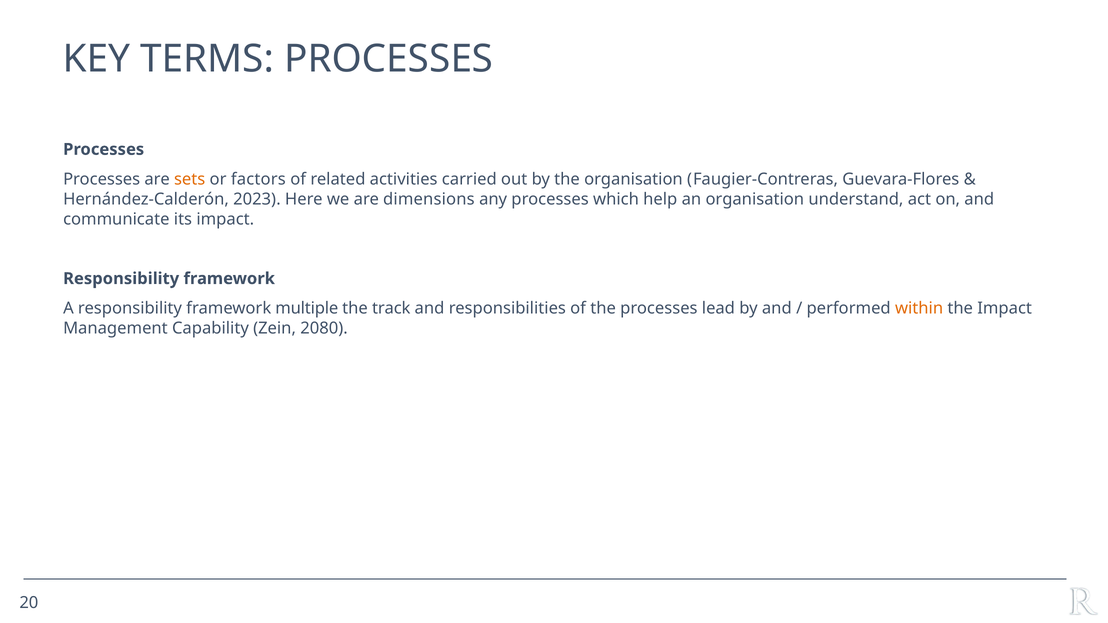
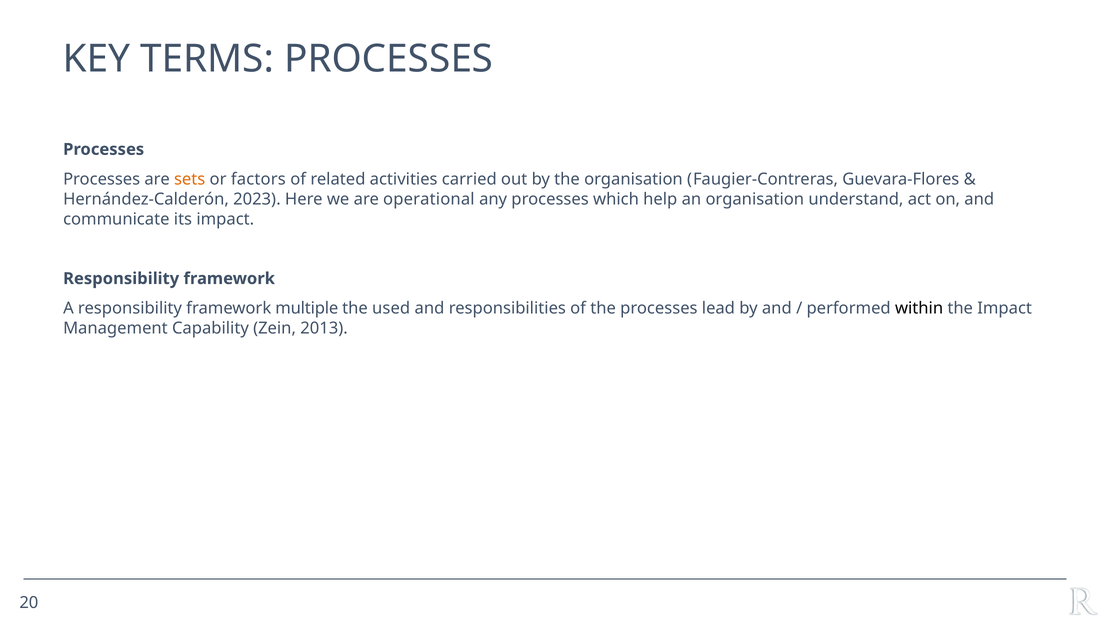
dimensions: dimensions -> operational (429, 199)
track: track -> used (391, 309)
within colour: orange -> black (919, 309)
2080: 2080 -> 2013 (324, 328)
